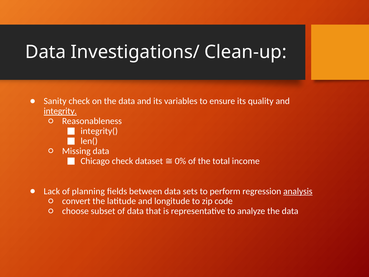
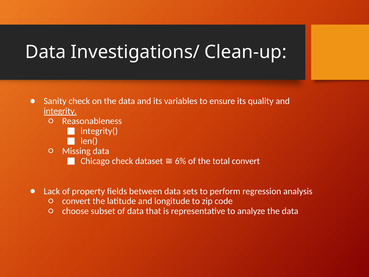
0%: 0% -> 6% (180, 161)
total income: income -> convert (246, 161)
planning: planning -> property (88, 191)
analysis underline: present -> none (298, 191)
